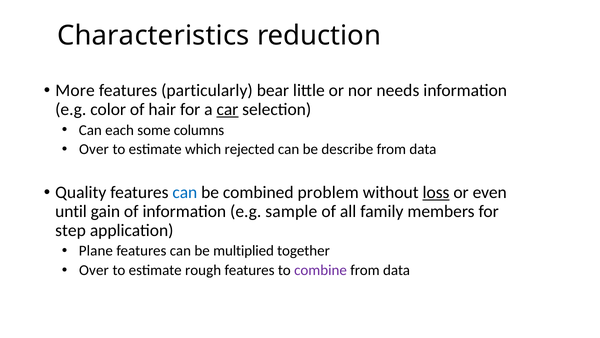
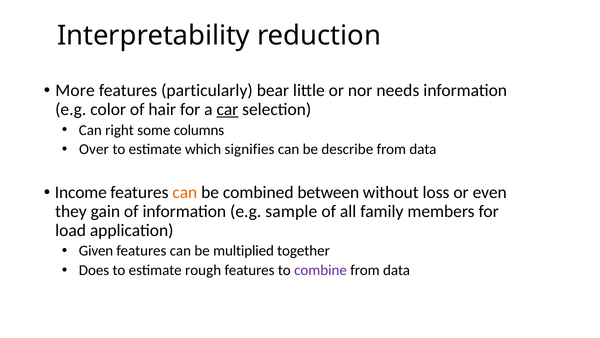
Characteristics: Characteristics -> Interpretability (154, 35)
each: each -> right (120, 130)
rejected: rejected -> signifies (250, 149)
Quality: Quality -> Income (81, 192)
can colour: blue -> orange (185, 192)
problem: problem -> between (328, 192)
loss underline: present -> none (436, 192)
until: until -> they (71, 211)
step: step -> load (71, 230)
Plane: Plane -> Given (96, 251)
Over: Over -> Does (94, 270)
